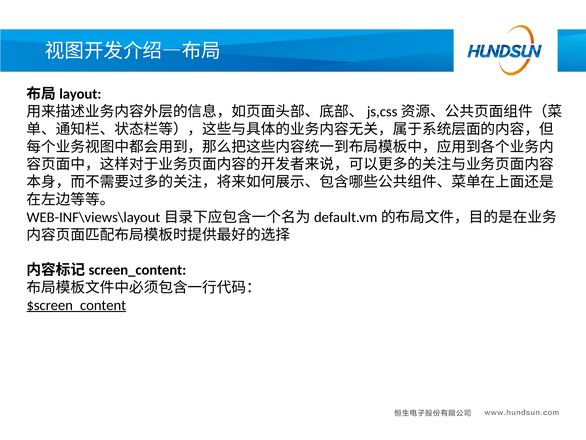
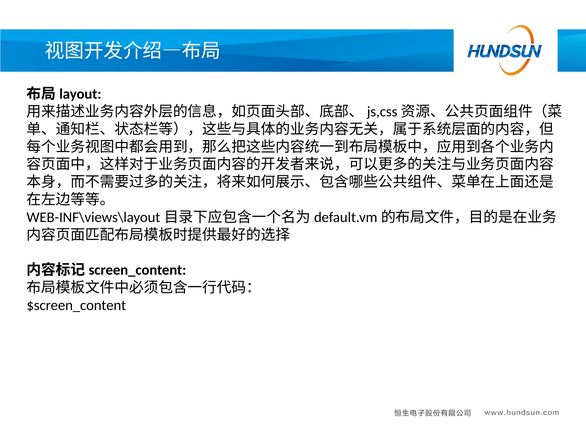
$screen_content underline: present -> none (76, 305)
